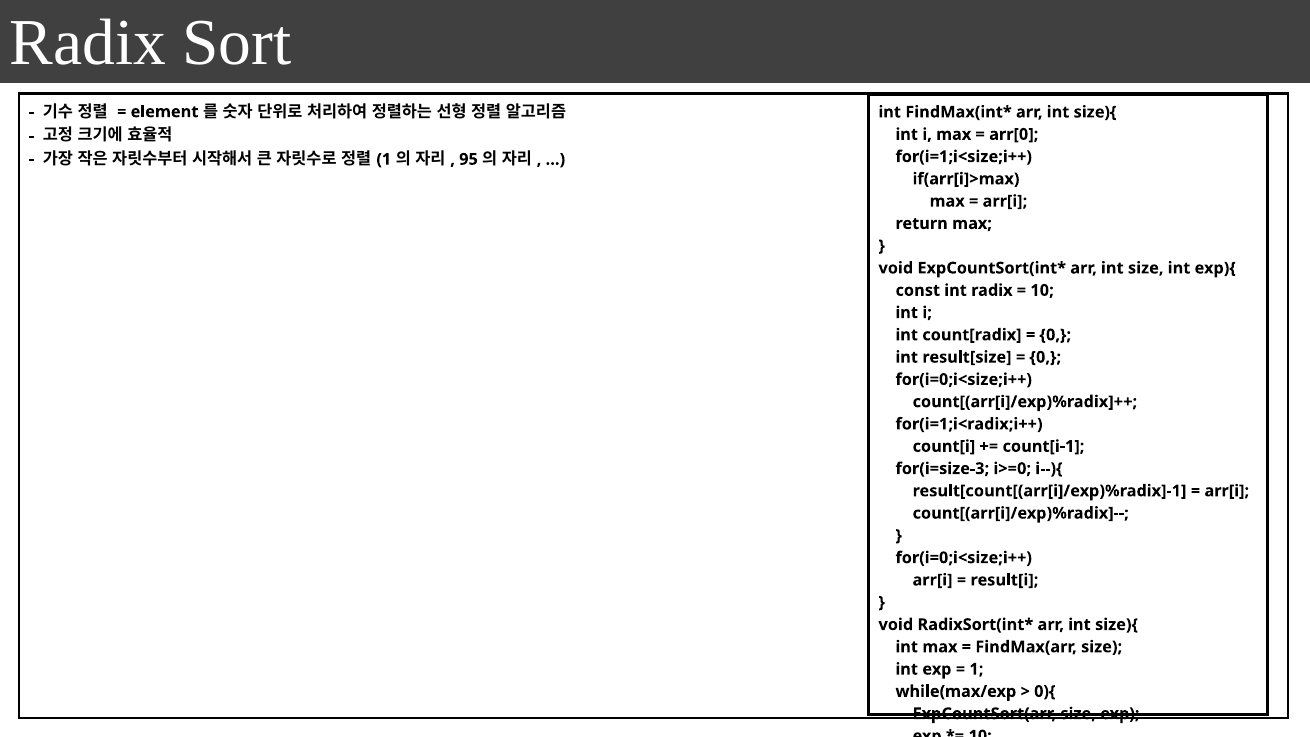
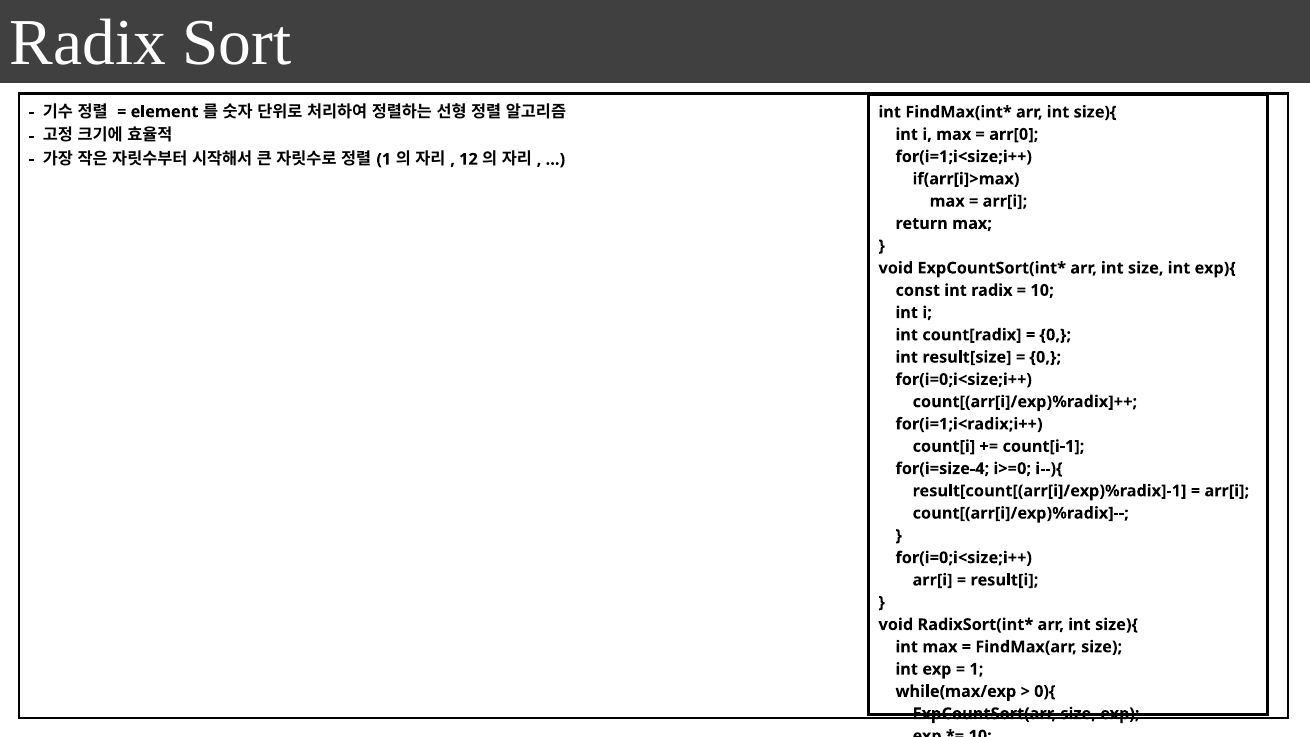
95: 95 -> 12 (468, 159)
for(i=size-3: for(i=size-3 -> for(i=size-4 (942, 469)
